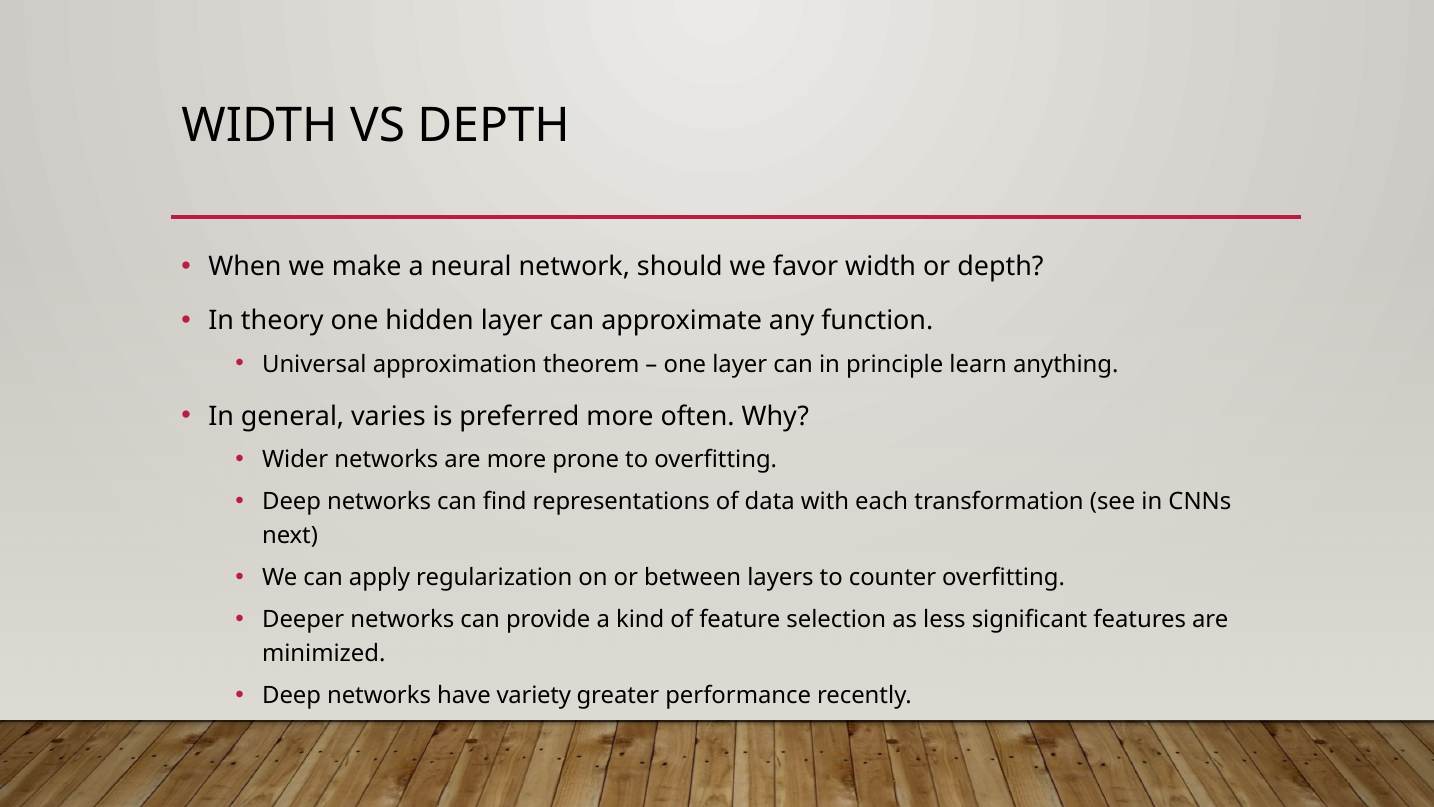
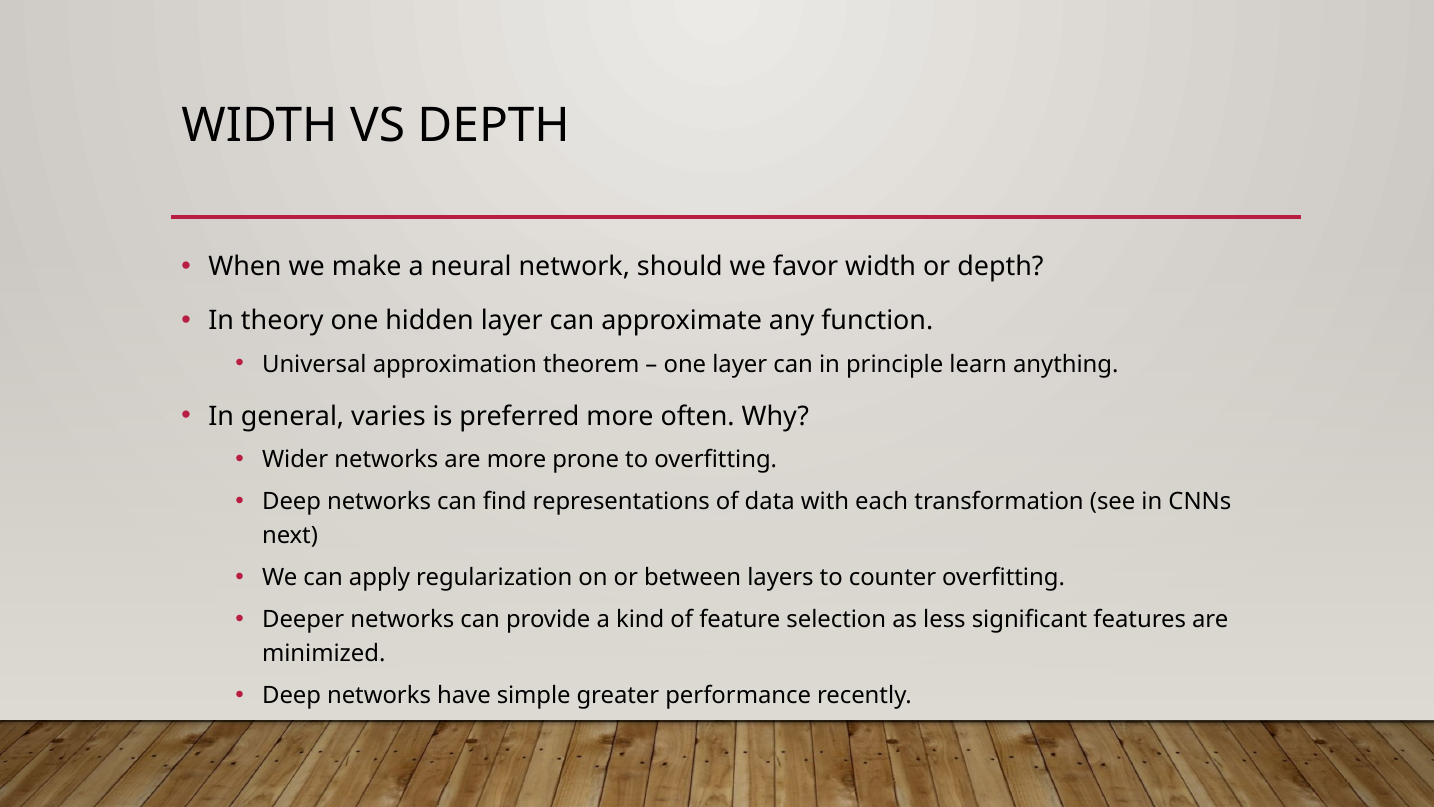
variety: variety -> simple (534, 696)
